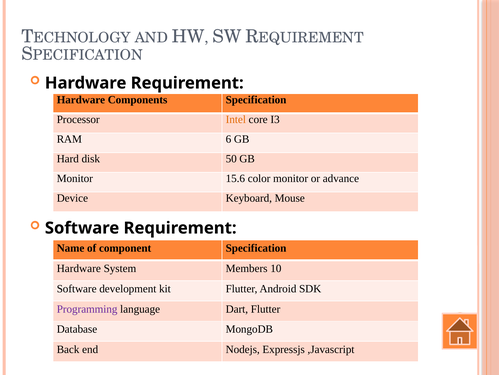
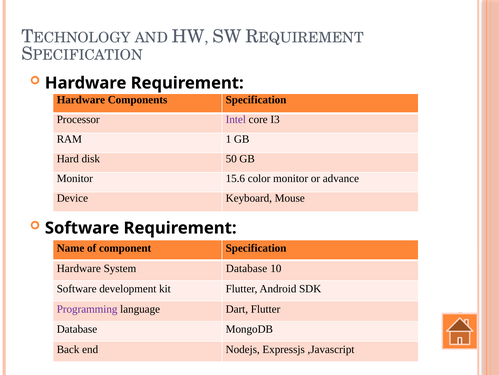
Intel colour: orange -> purple (236, 119)
6: 6 -> 1 (228, 139)
System Members: Members -> Database (247, 268)
